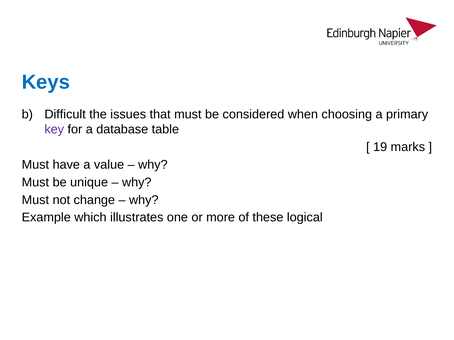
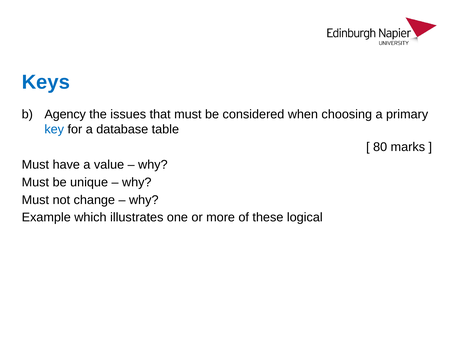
Difficult: Difficult -> Agency (65, 114)
key colour: purple -> blue (54, 130)
19: 19 -> 80 (380, 147)
